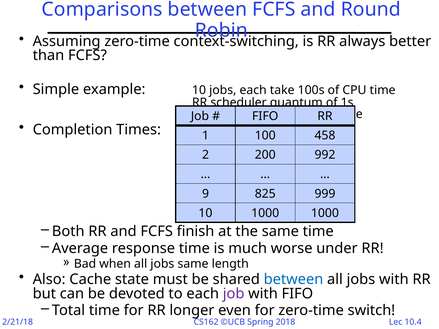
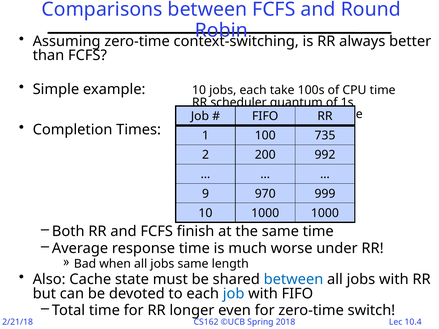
458: 458 -> 735 (325, 136)
825: 825 -> 970 (265, 194)
job colour: purple -> blue (234, 294)
